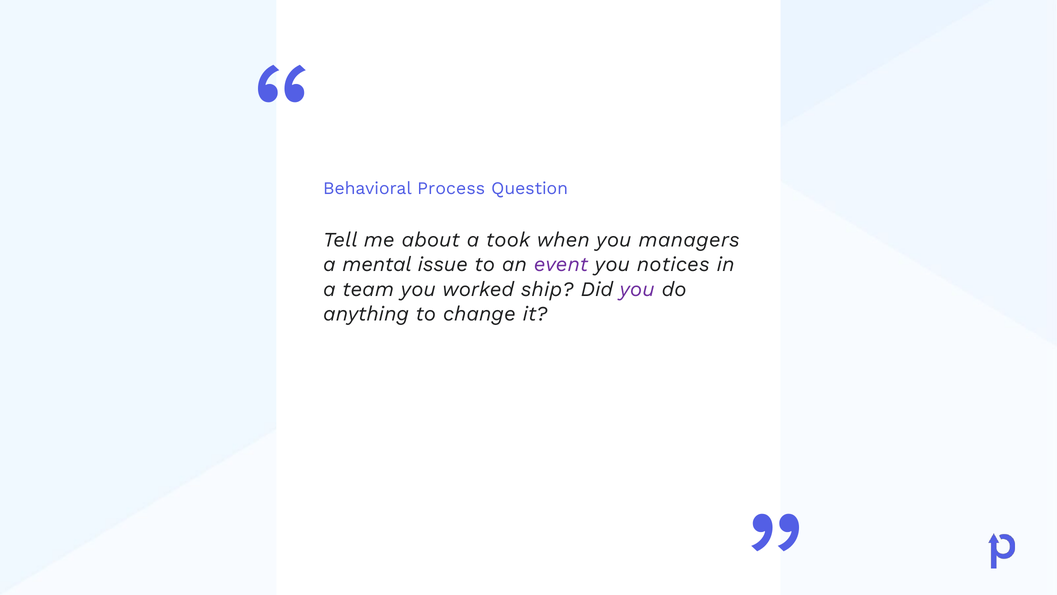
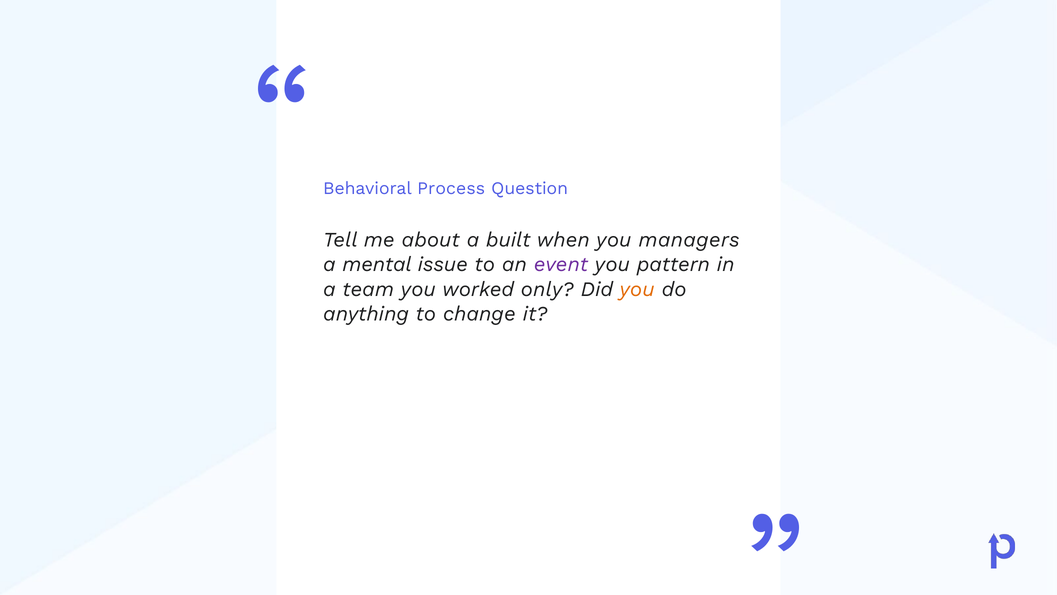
took: took -> built (508, 240)
notices: notices -> pattern (673, 264)
ship: ship -> only (547, 289)
you colour: purple -> orange (637, 289)
